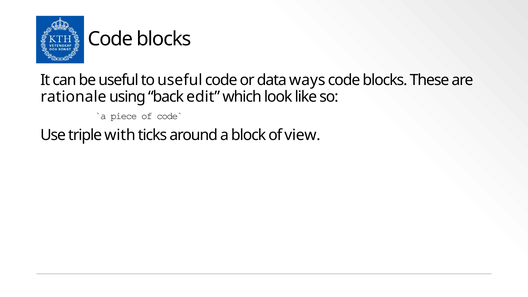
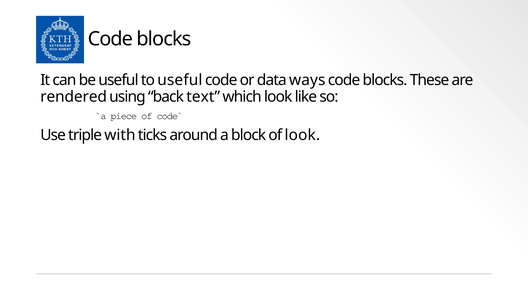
rationale: rationale -> rendered (74, 97)
edit: edit -> text (203, 97)
of view: view -> look (302, 135)
